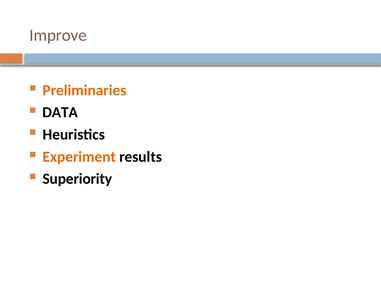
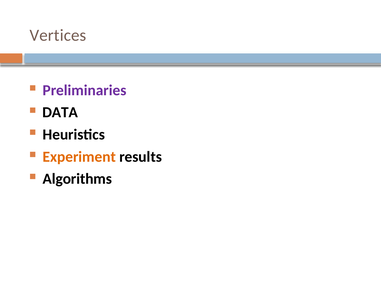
Improve: Improve -> Vertices (58, 35)
Preliminaries colour: orange -> purple (85, 90)
Superiority: Superiority -> Algorithms (77, 179)
